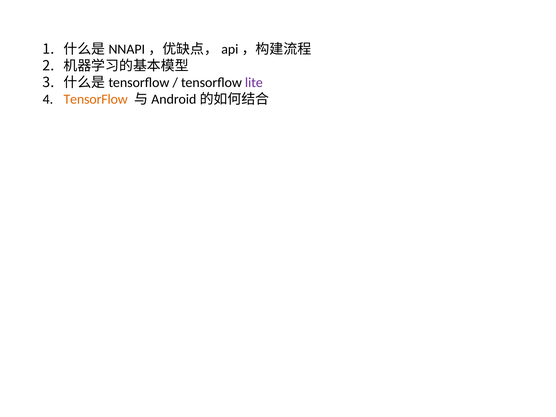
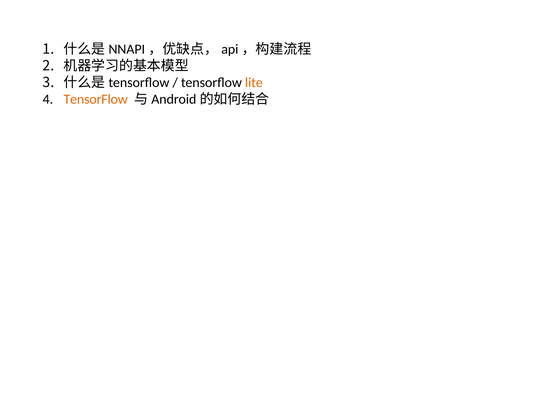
lite colour: purple -> orange (254, 83)
